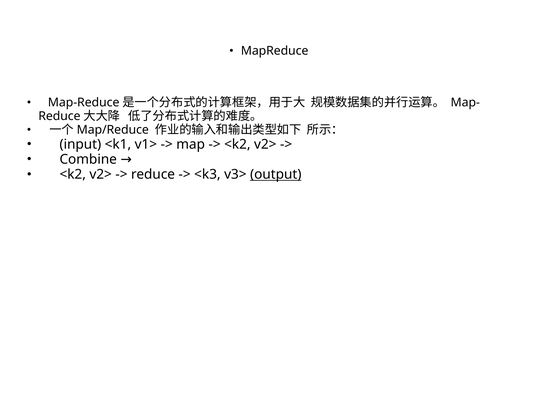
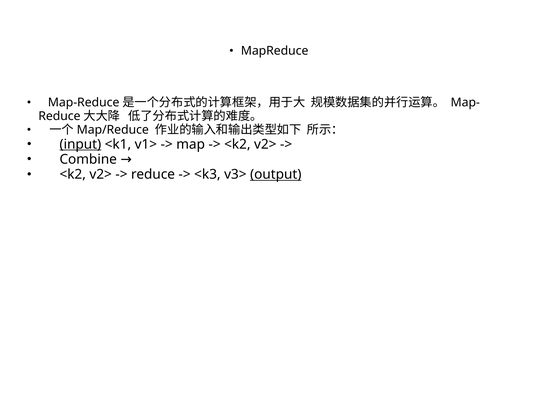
input underline: none -> present (80, 144)
